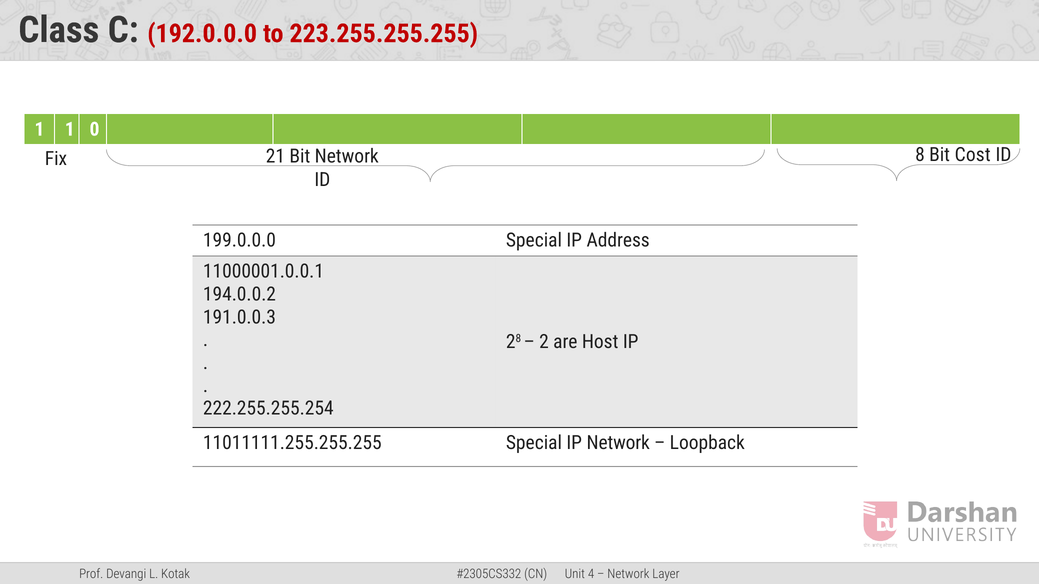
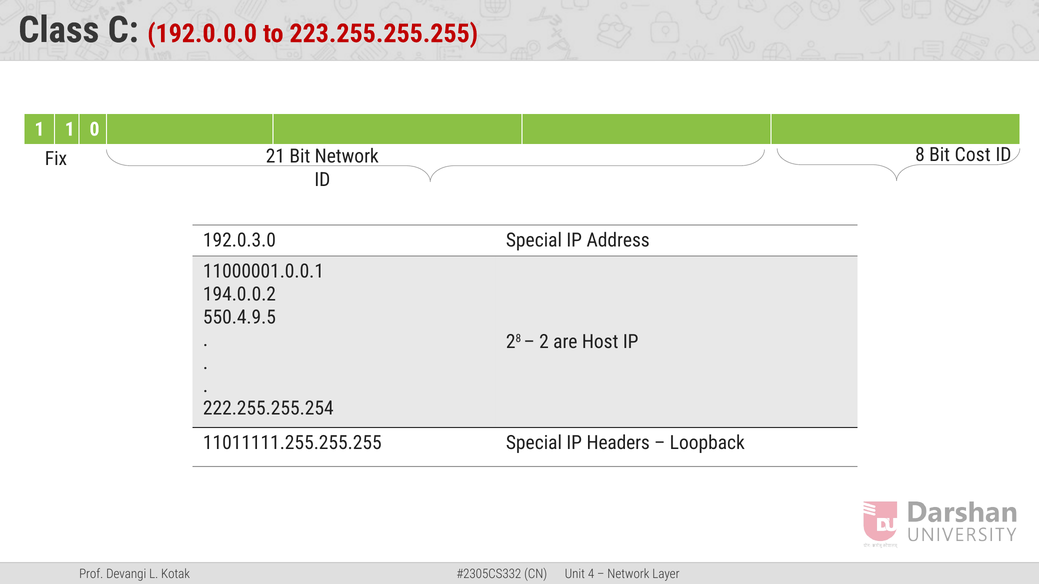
199.0.0.0: 199.0.0.0 -> 192.0.3.0 (239, 240)
191.0.0.3: 191.0.0.3 -> 550.4.9.5 (239, 317)
IP Network: Network -> Headers (618, 443)
